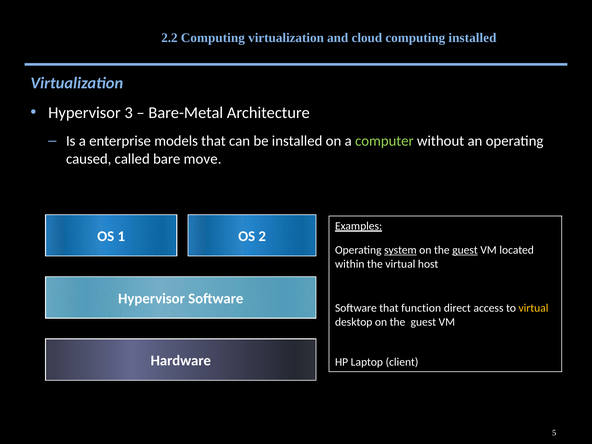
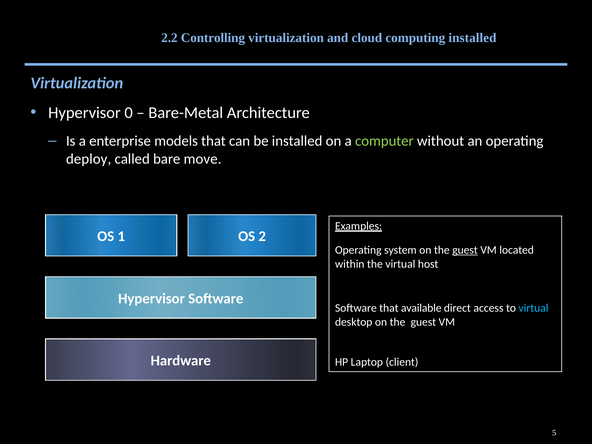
2.2 Computing: Computing -> Controlling (213, 38)
3: 3 -> 0 (129, 113)
caused: caused -> deploy (89, 159)
system underline: present -> none (400, 250)
function: function -> available (421, 308)
virtual colour: yellow -> light blue (533, 308)
